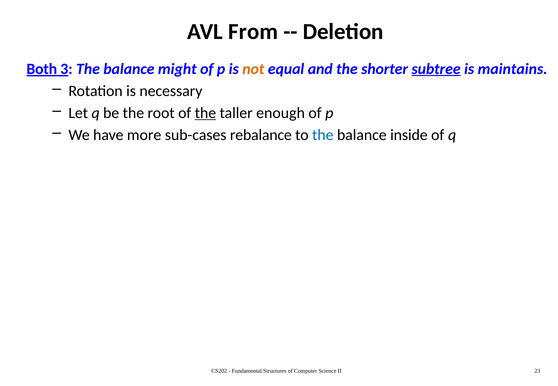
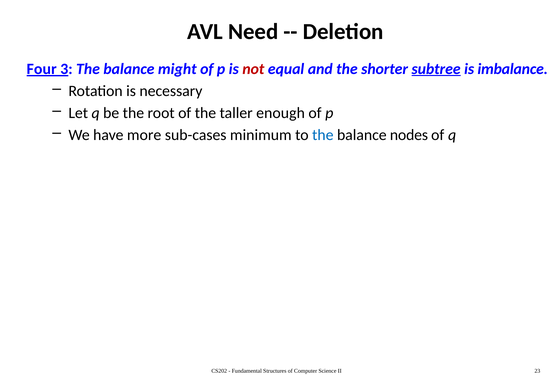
From: From -> Need (253, 32)
Both: Both -> Four (42, 69)
not colour: orange -> red (253, 69)
maintains: maintains -> imbalance (513, 69)
the underline: present -> none (205, 113)
rebalance: rebalance -> minimum (261, 135)
inside: inside -> nodes (409, 135)
